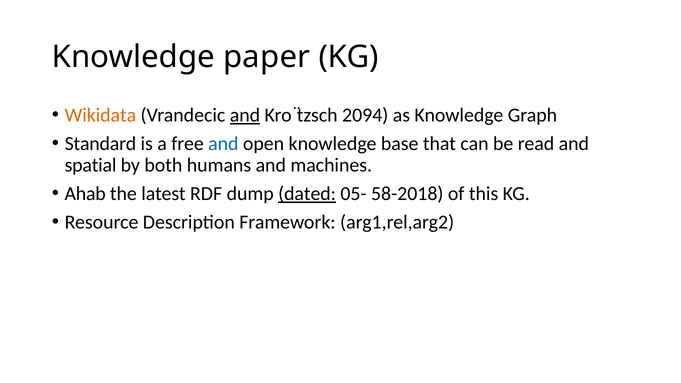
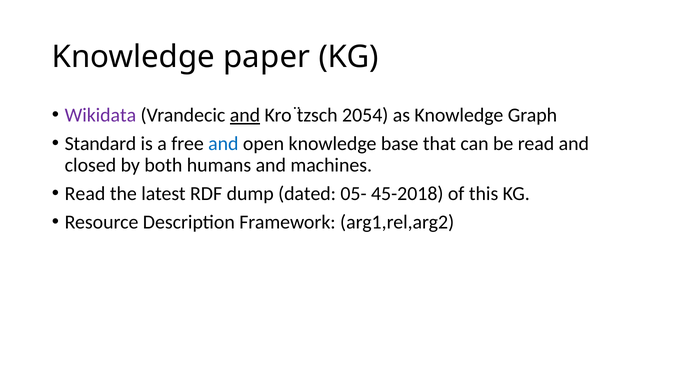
Wikidata colour: orange -> purple (100, 115)
2094: 2094 -> 2054 (365, 115)
spatial: spatial -> closed (90, 165)
Ahab: Ahab -> Read (85, 194)
dated underline: present -> none (307, 194)
58-2018: 58-2018 -> 45-2018 (407, 194)
